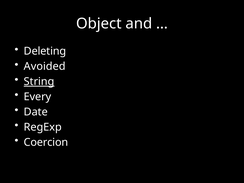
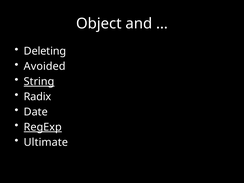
Every: Every -> Radix (37, 97)
RegExp underline: none -> present (43, 127)
Coercion: Coercion -> Ultimate (46, 142)
